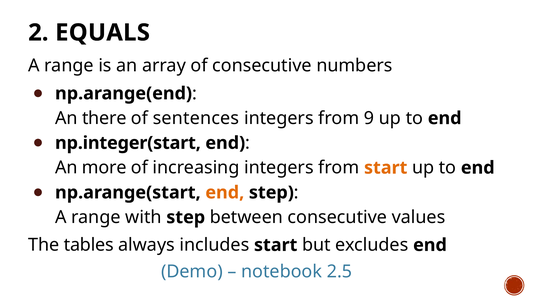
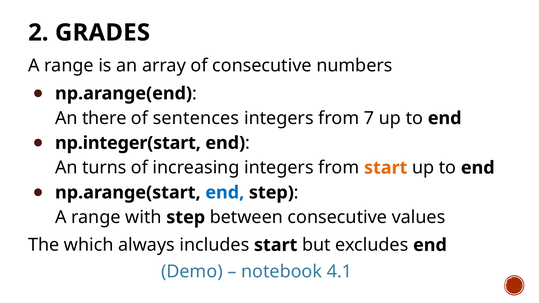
EQUALS: EQUALS -> GRADES (103, 33)
9: 9 -> 7 (369, 118)
more: more -> turns (104, 168)
end colour: orange -> blue (225, 193)
tables: tables -> which (89, 245)
2.5: 2.5 -> 4.1 (339, 272)
